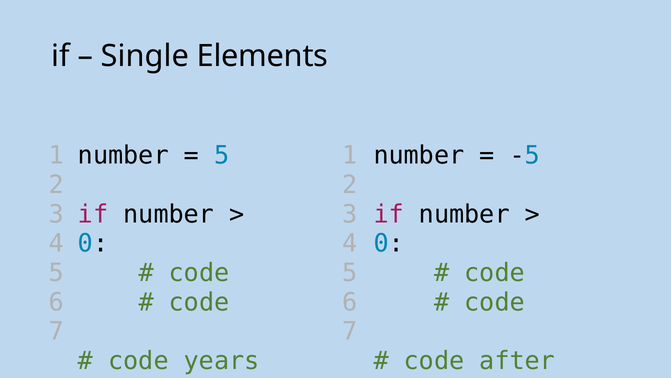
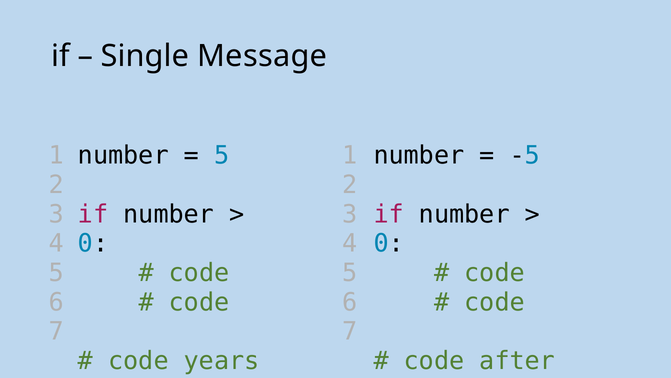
Elements: Elements -> Message (262, 56)
